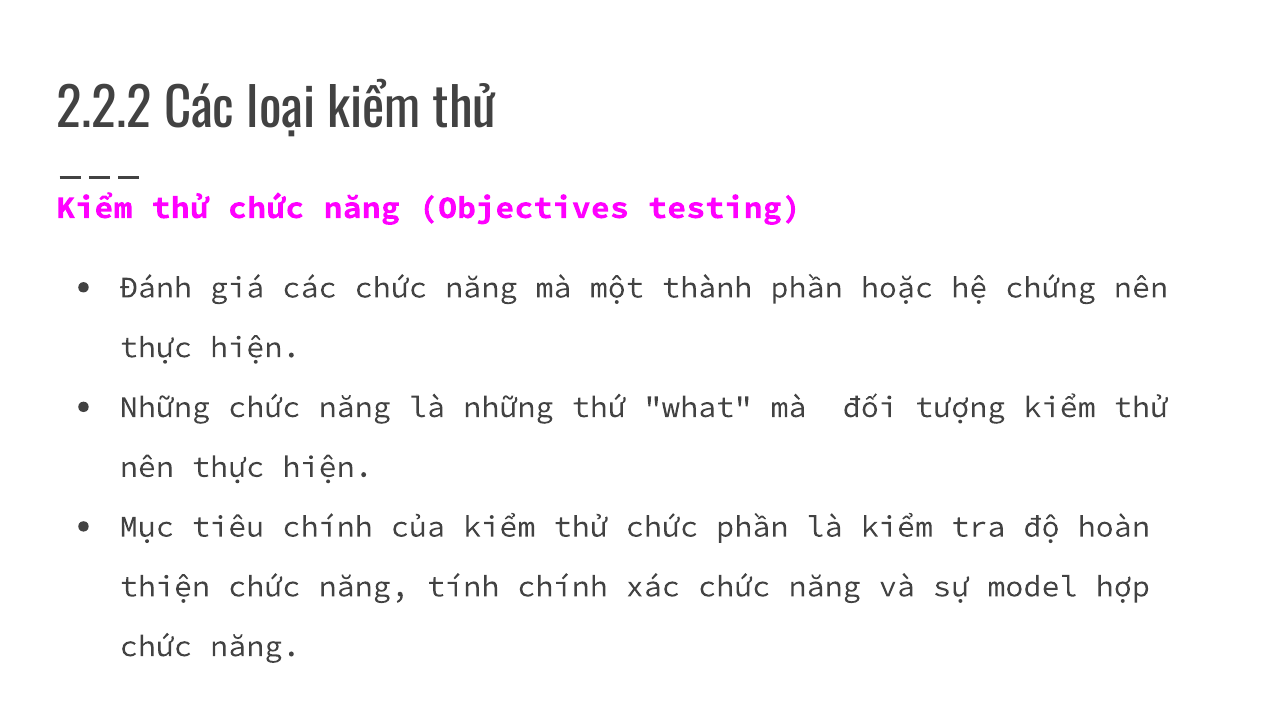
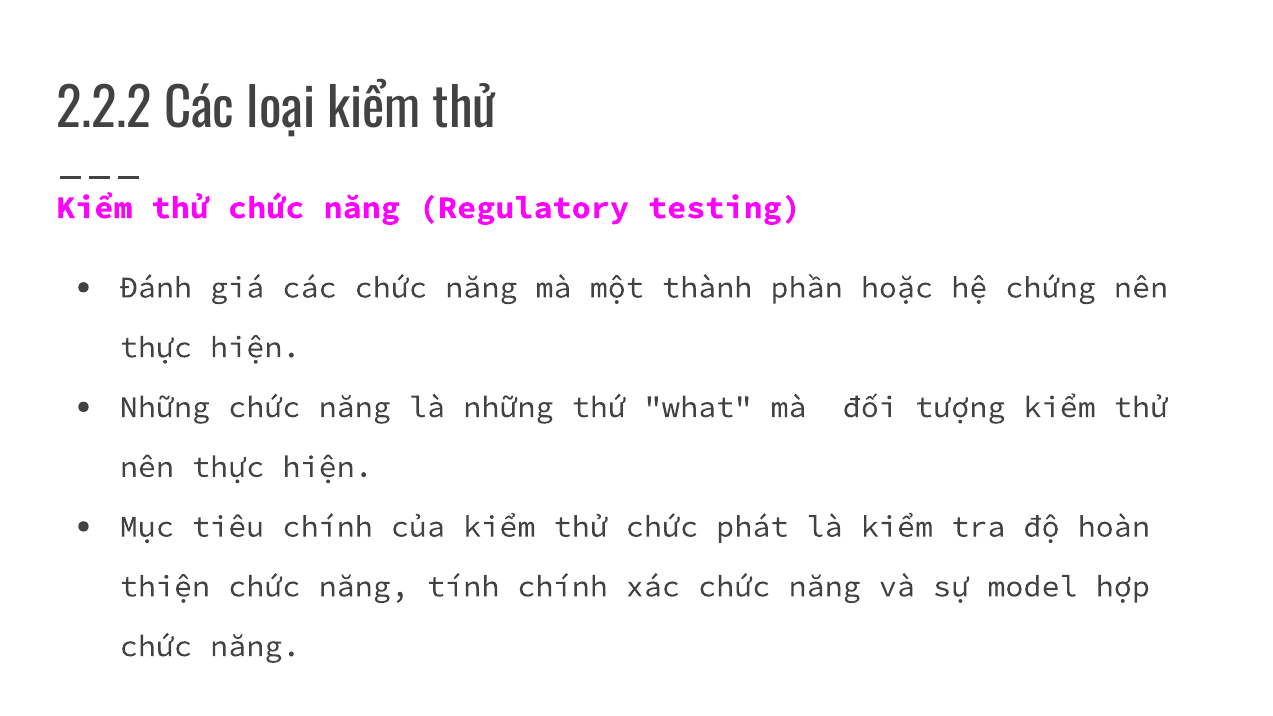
Objectives: Objectives -> Regulatory (524, 208)
chức phần: phần -> phát (752, 527)
